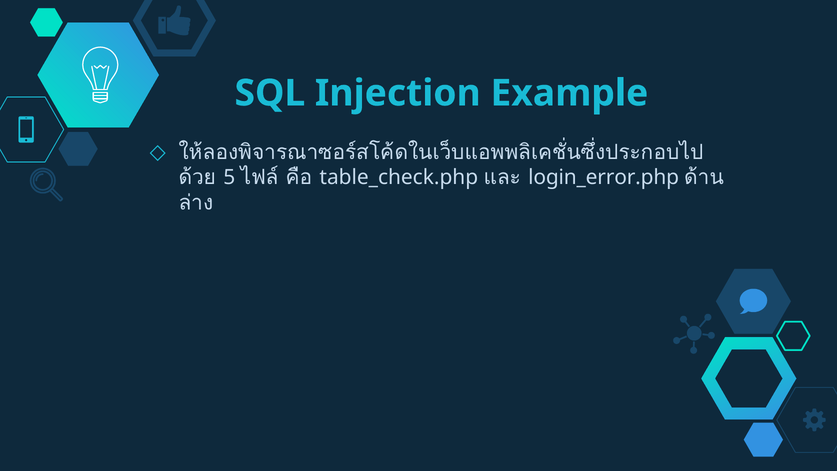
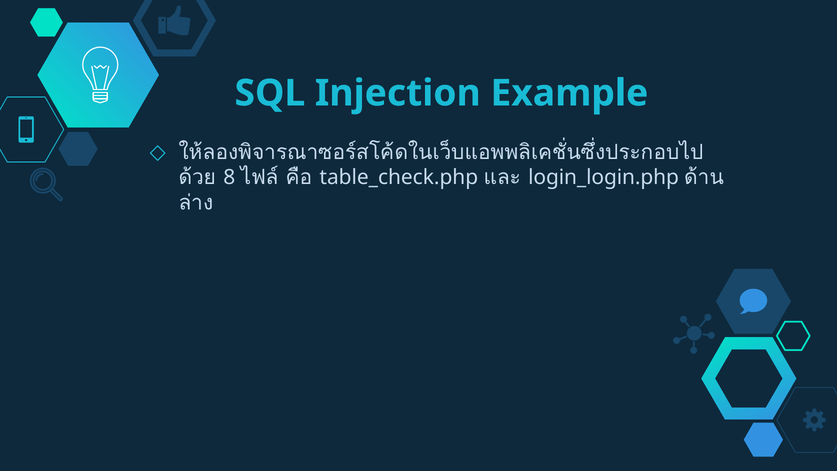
5: 5 -> 8 (229, 177)
login_error.php: login_error.php -> login_login.php (604, 177)
